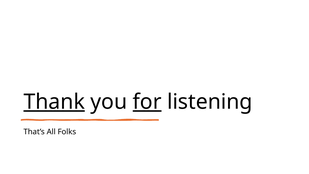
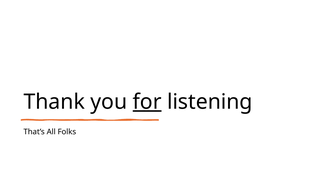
Thank underline: present -> none (54, 102)
